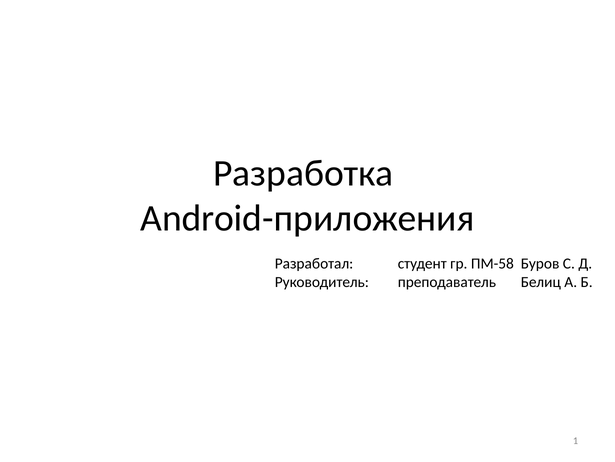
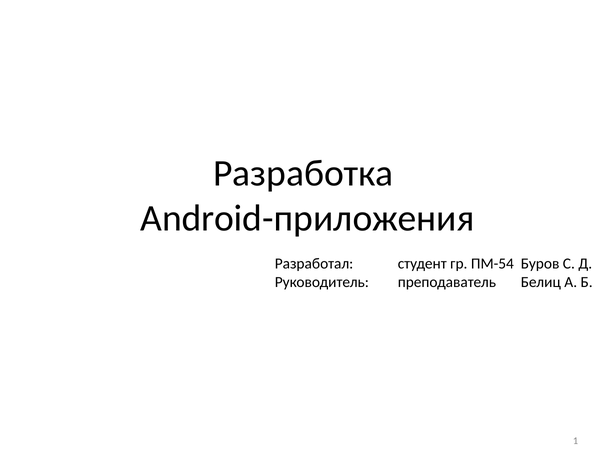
ПМ-58: ПМ-58 -> ПМ-54 (492, 263)
